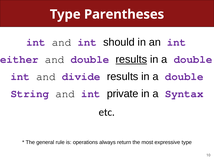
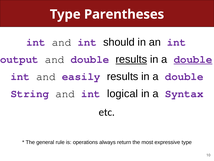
either: either -> output (19, 59)
double underline: none -> present (193, 59)
divide: divide -> easily (81, 76)
private: private -> logical (123, 93)
